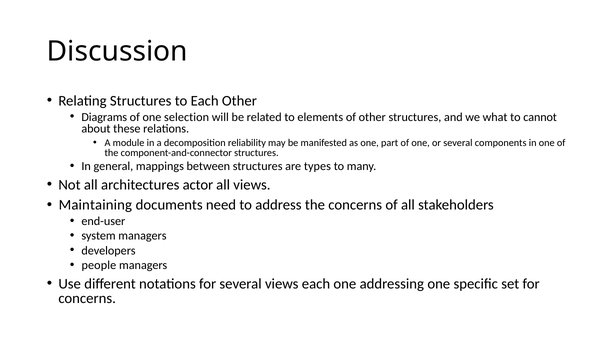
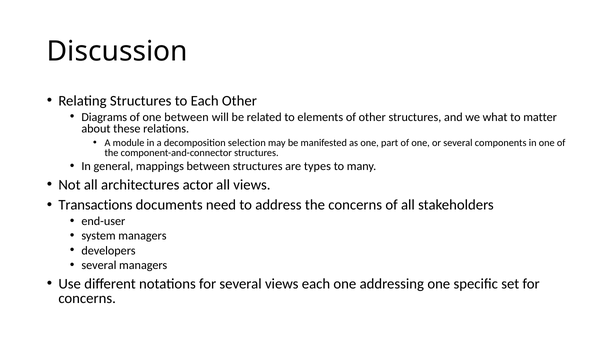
one selection: selection -> between (187, 117)
cannot: cannot -> matter (540, 117)
reliability: reliability -> selection (247, 143)
Maintaining: Maintaining -> Transactions (95, 205)
people: people -> several (99, 265)
